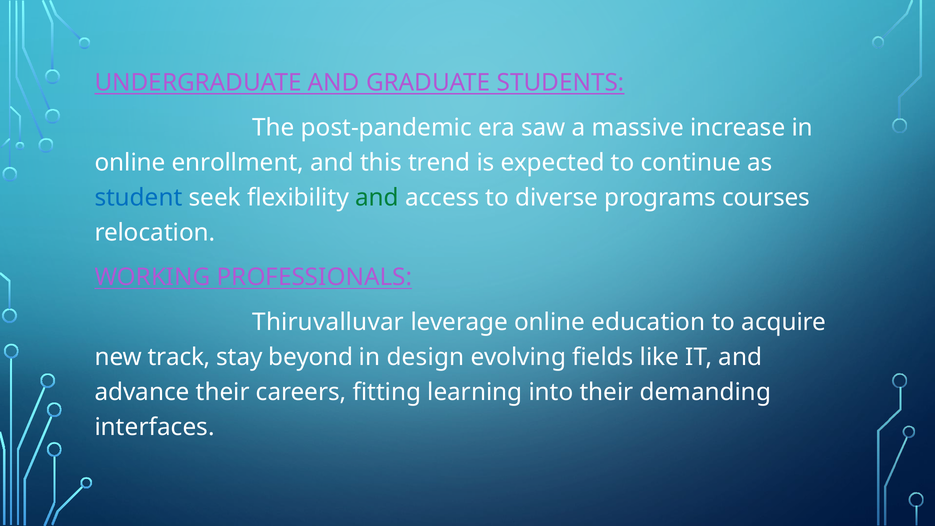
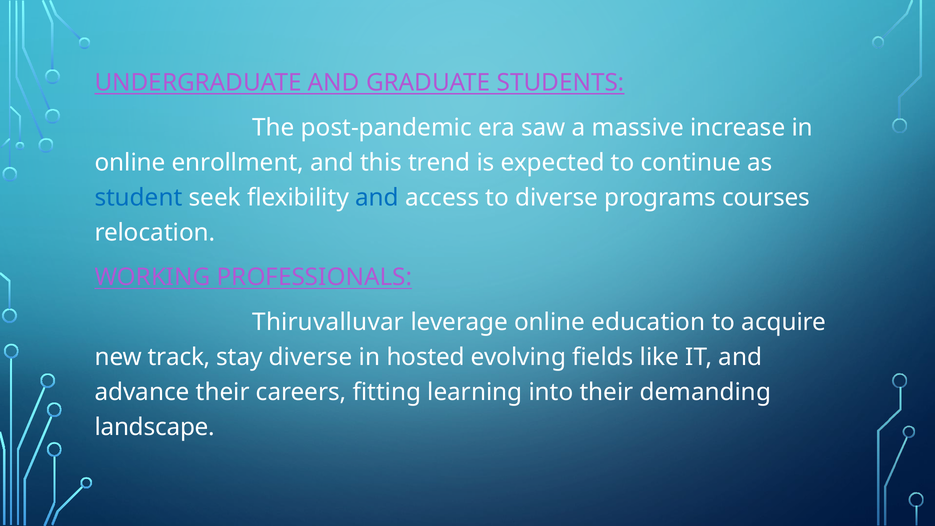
and colour: green -> blue (377, 198)
stay beyond: beyond -> diverse (311, 357)
design: design -> hosted (426, 357)
interfaces: interfaces -> landscape (155, 427)
